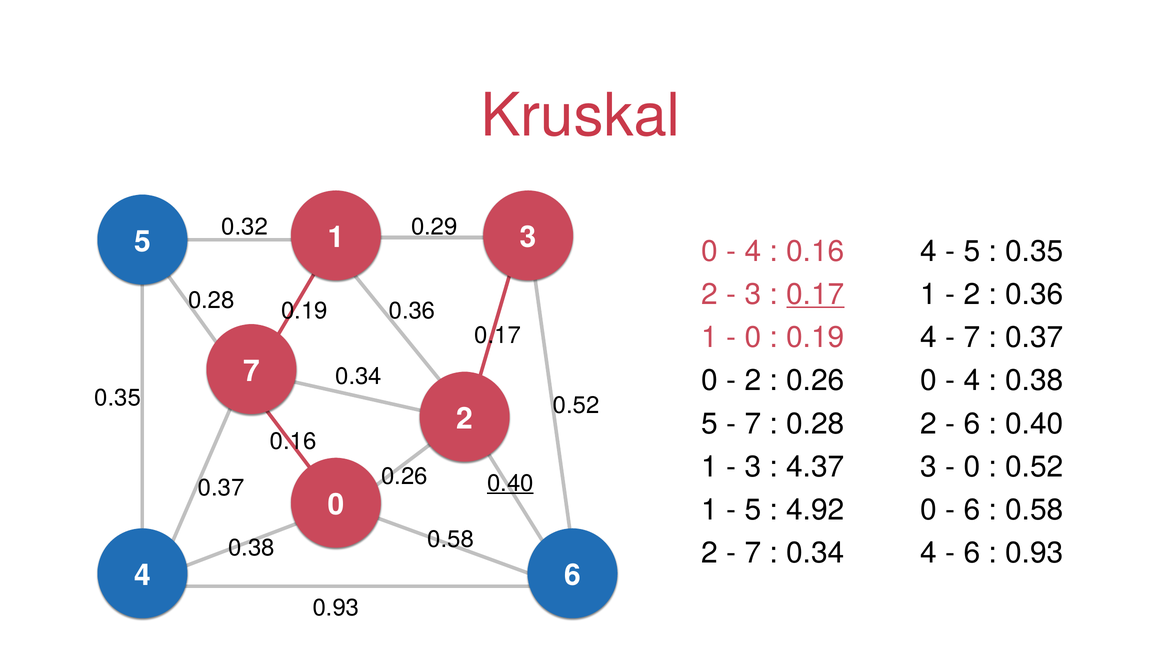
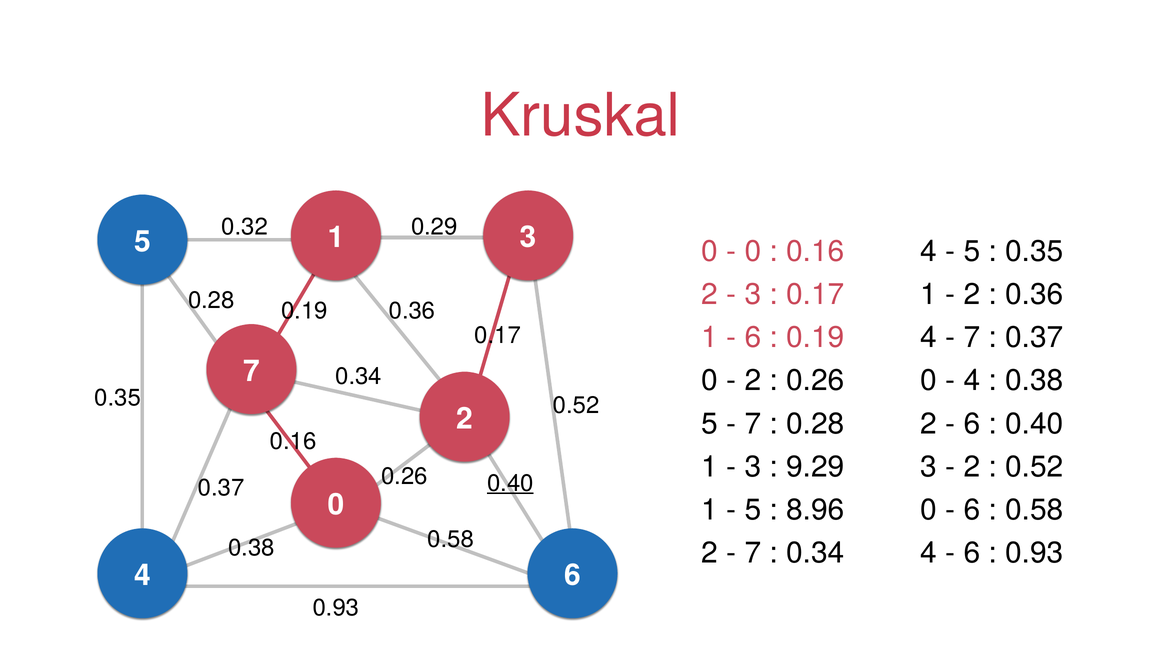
4: 4 -> 0 (753, 251)
0.17 underline: present -> none (815, 294)
0: 0 -> 6 (753, 337)
4.37: 4.37 -> 9.29 (815, 467)
0: 0 -> 2 (972, 467)
4.92: 4.92 -> 8.96 (815, 510)
